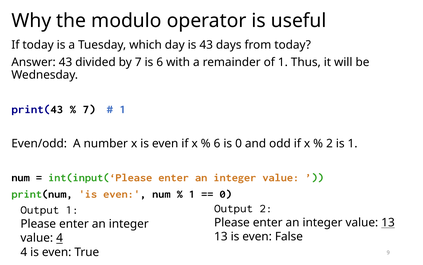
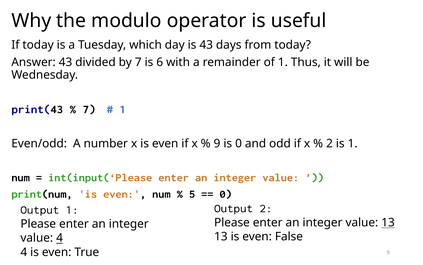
6: 6 -> 9 (217, 143)
1: 1 -> 5 (192, 194)
